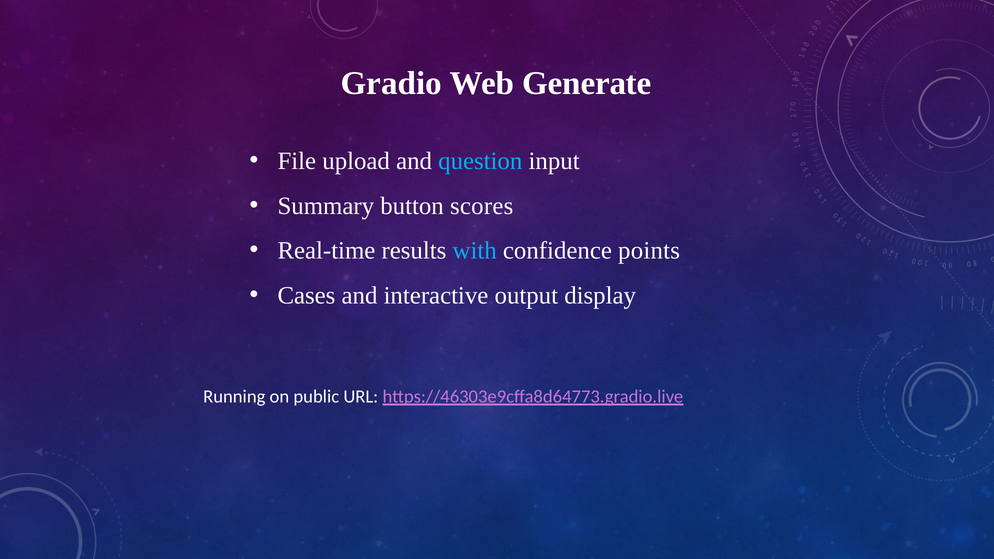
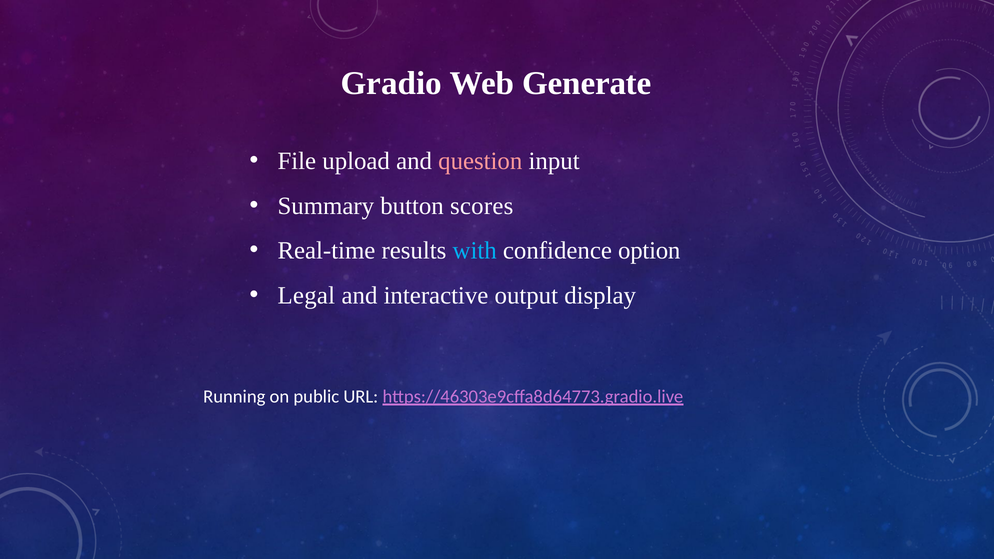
question colour: light blue -> pink (480, 161)
points: points -> option (649, 251)
Cases: Cases -> Legal (306, 295)
